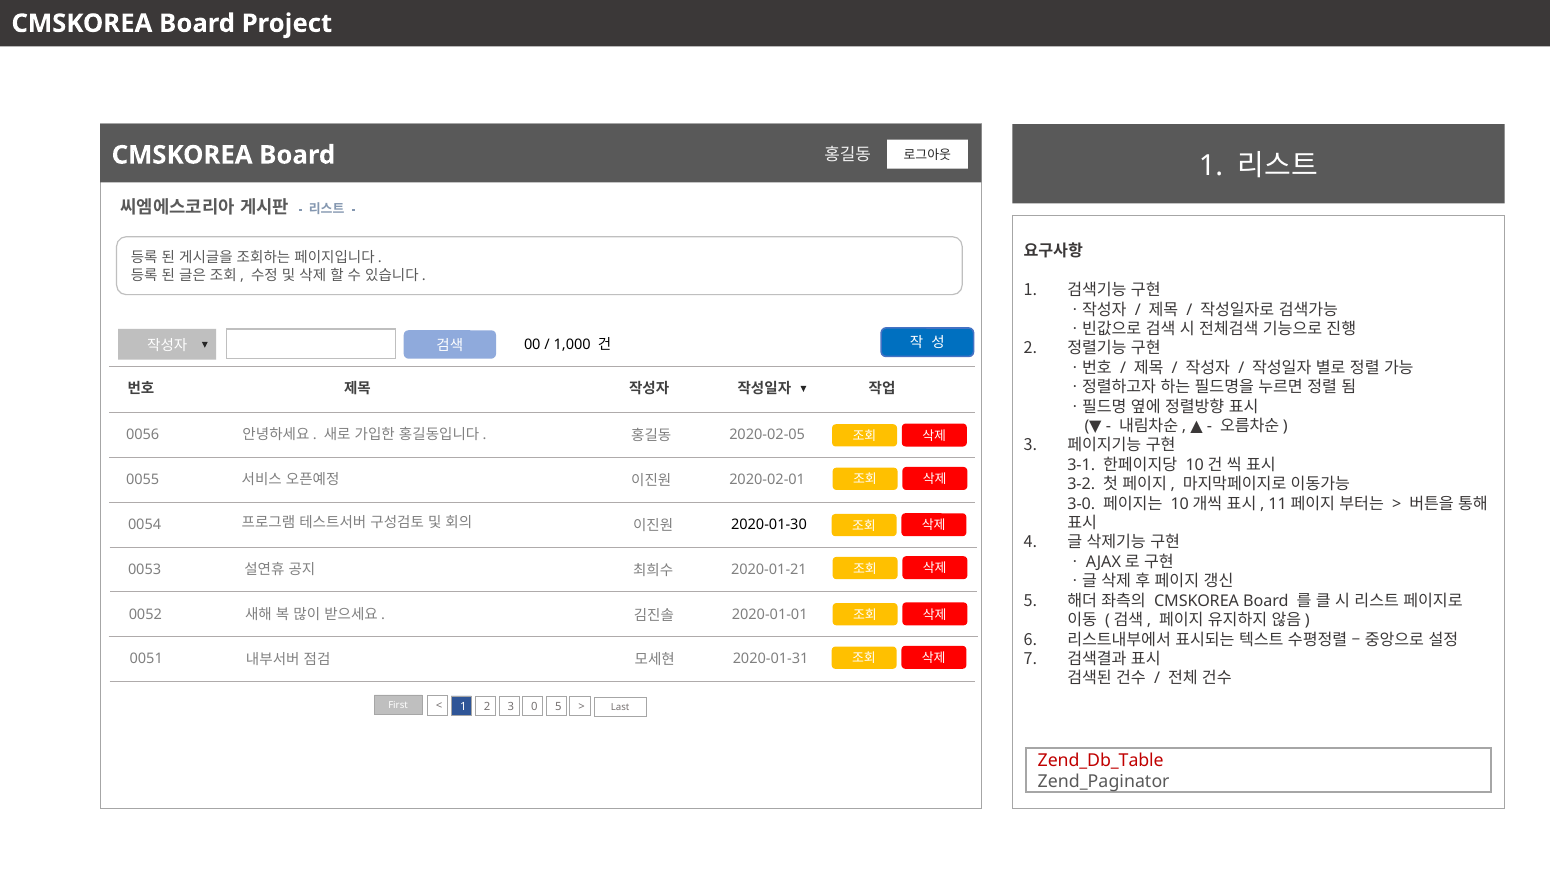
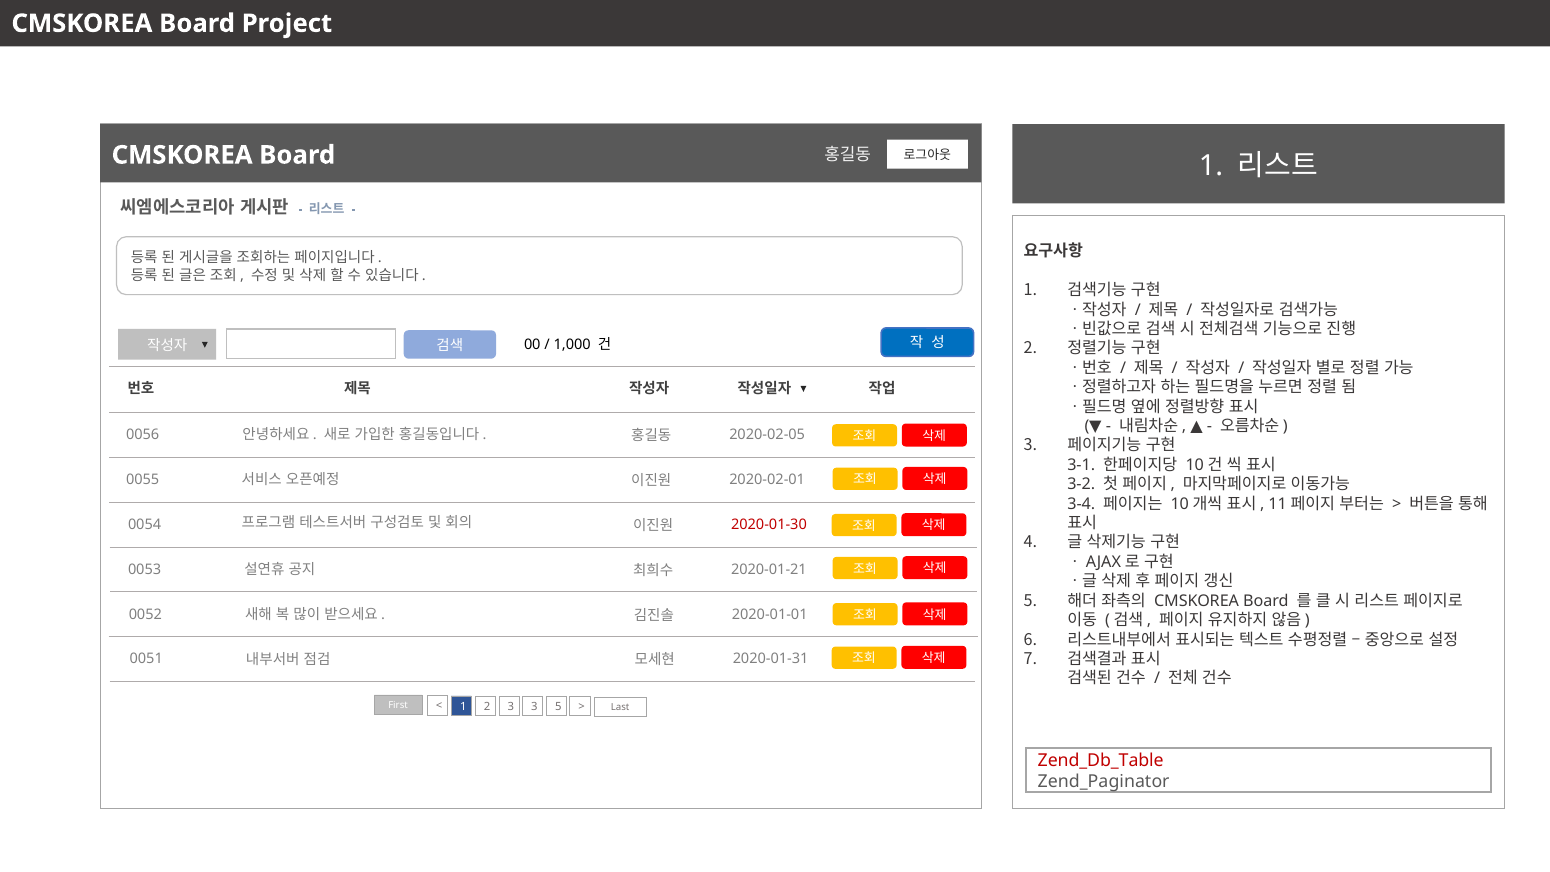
3-0: 3-0 -> 3-4 (1081, 504)
2020-01-30 colour: black -> red (769, 525)
3 0: 0 -> 3 (534, 707)
